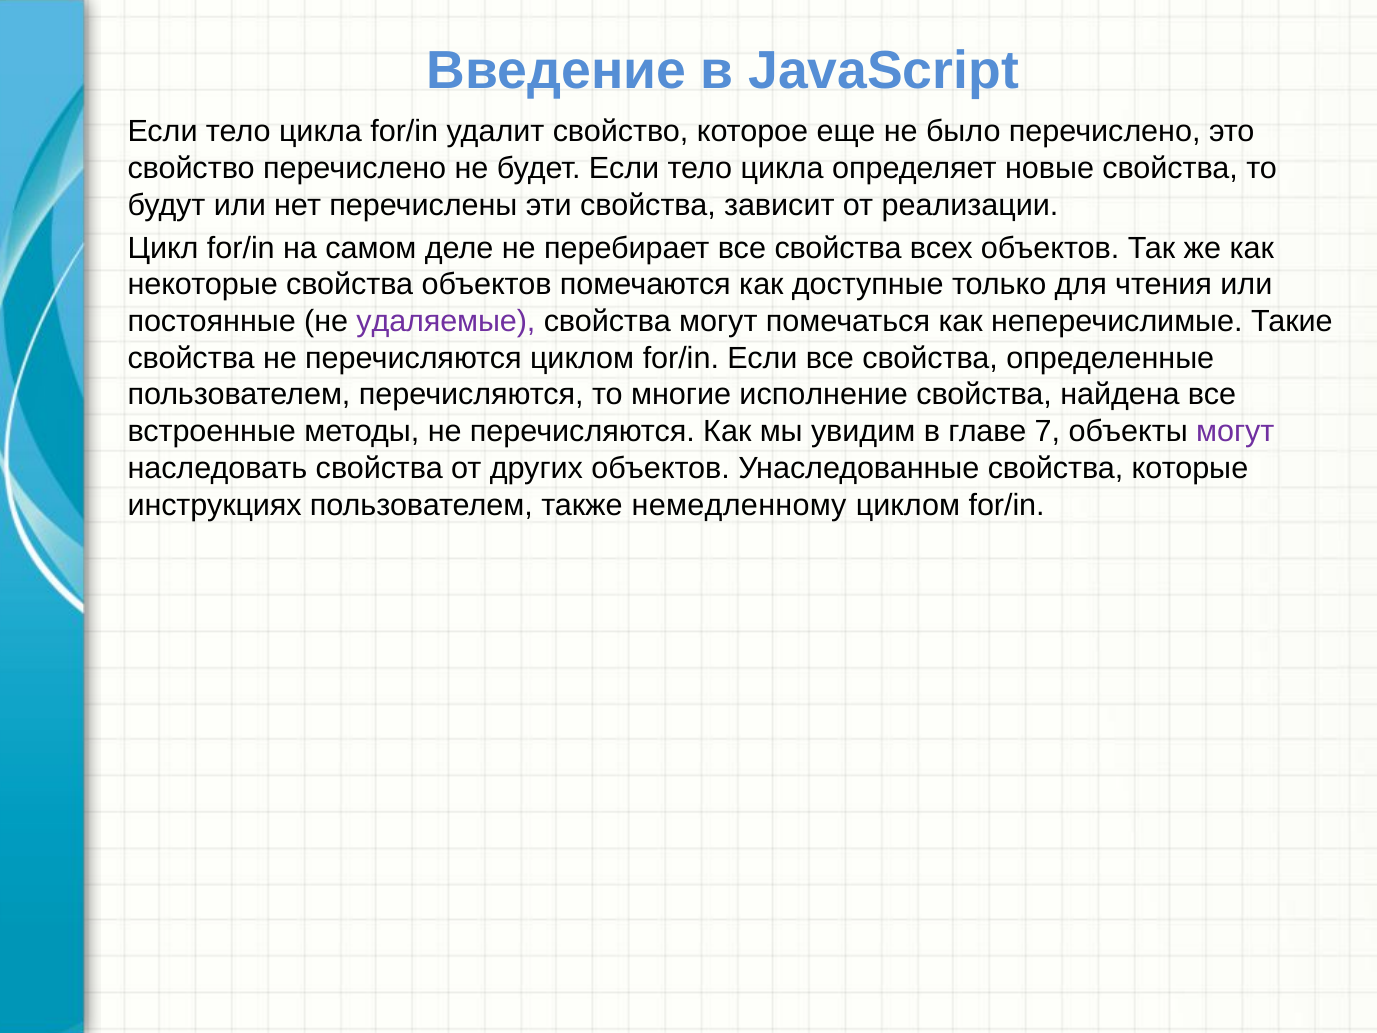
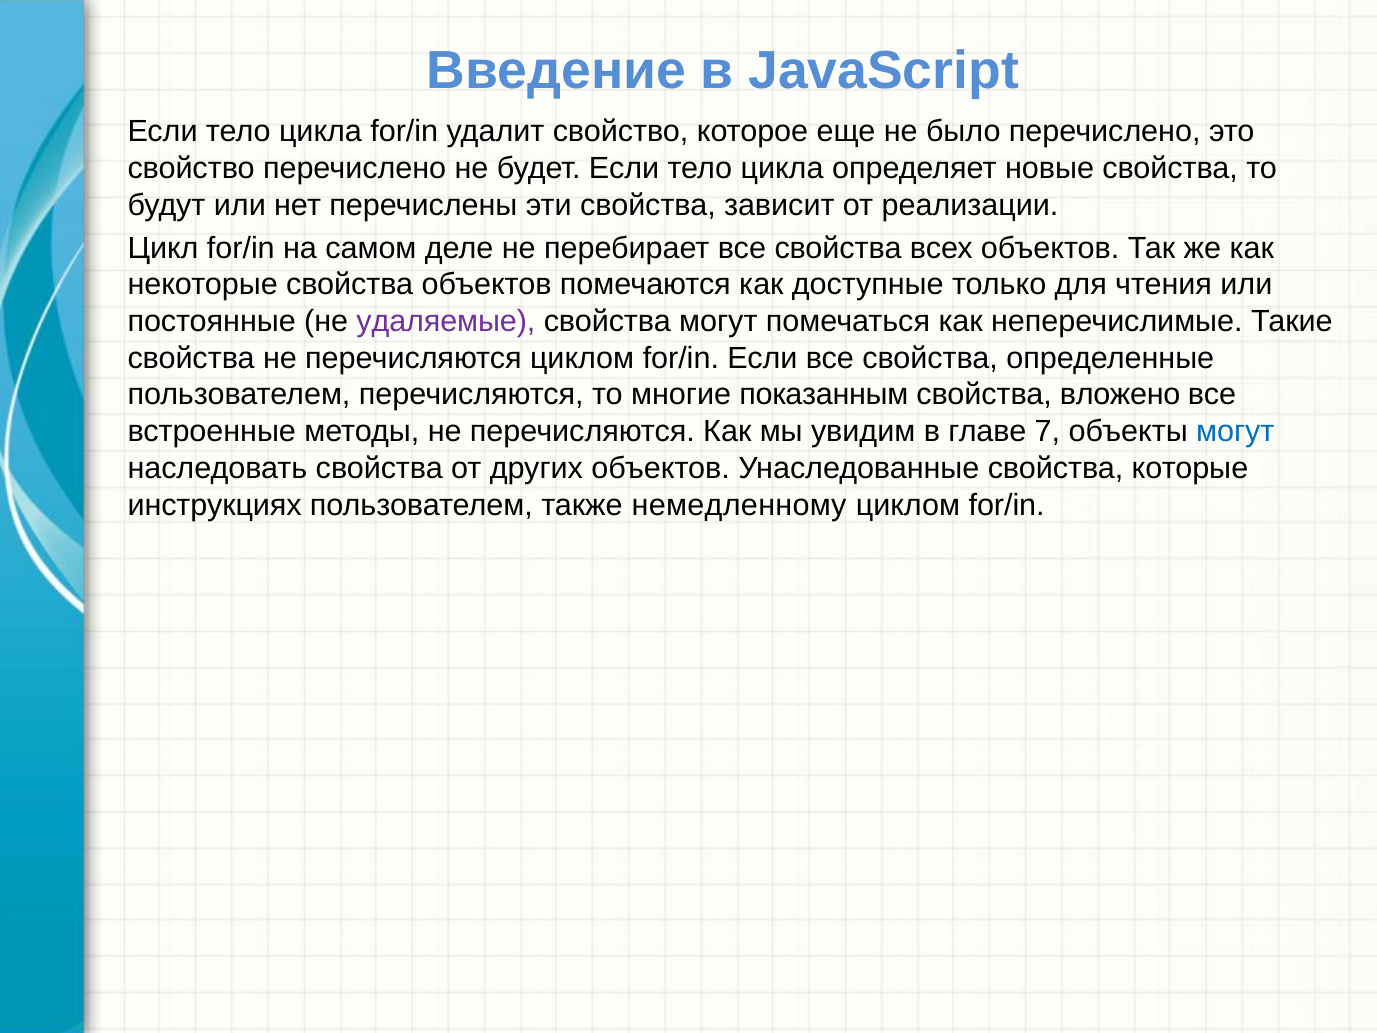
исполнение: исполнение -> показанным (824, 395)
найдена: найдена -> вложено (1120, 395)
могут colour: purple -> blue (1235, 431)
